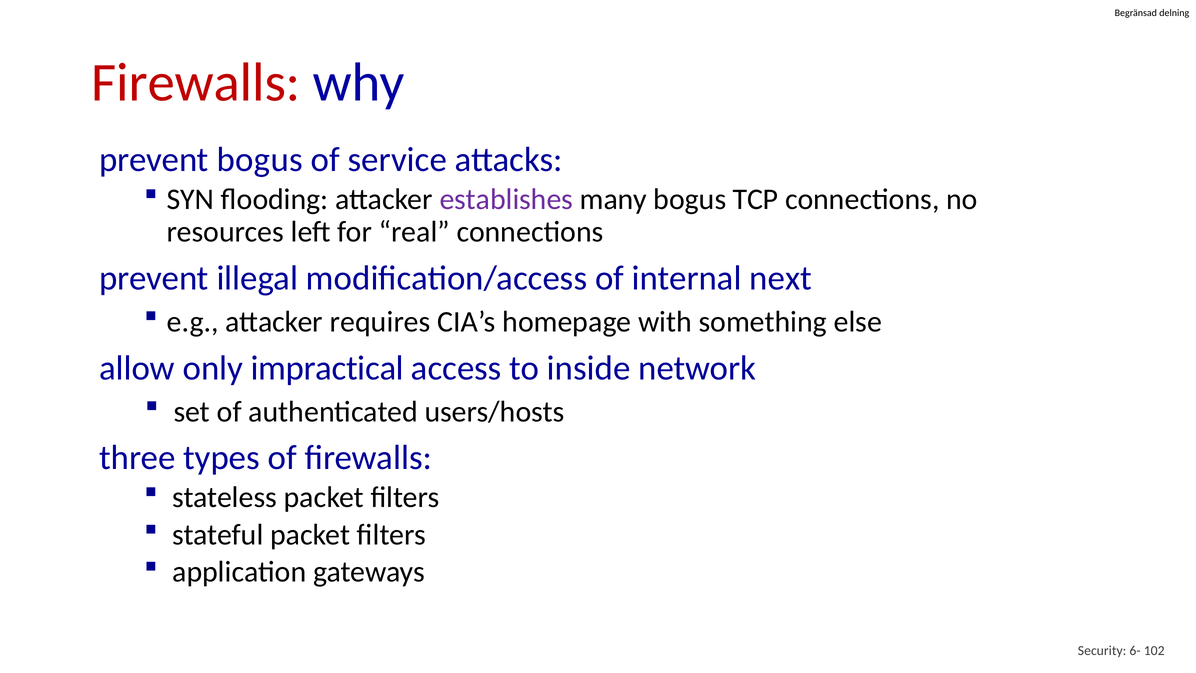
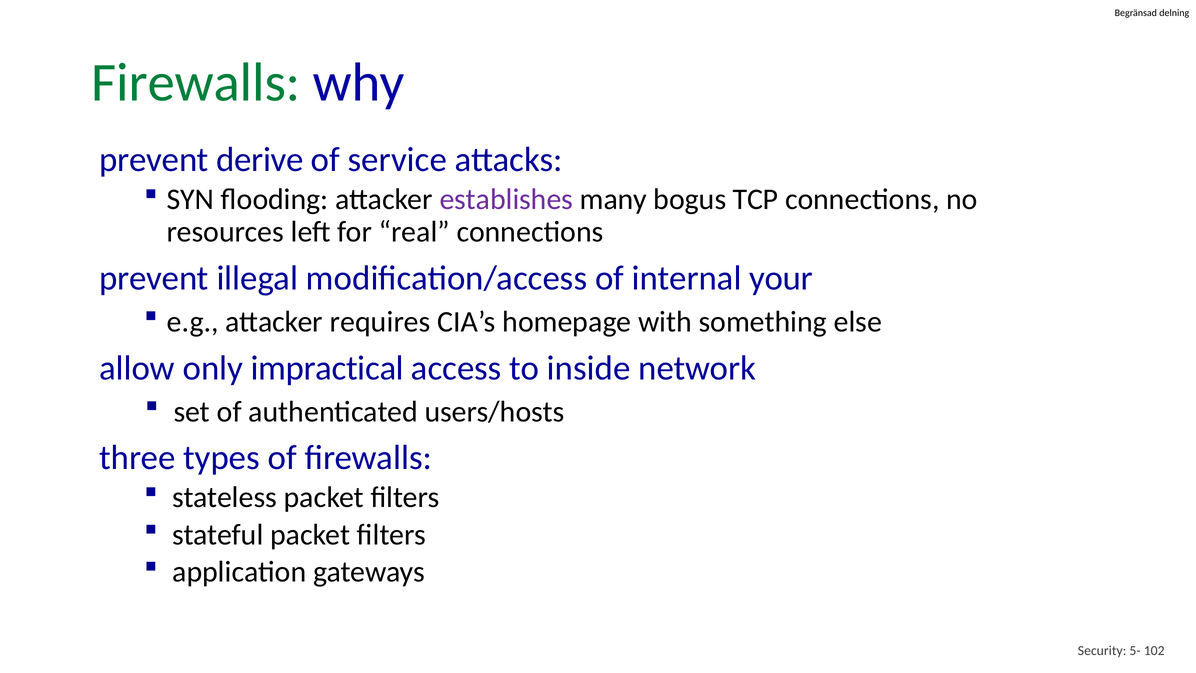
Firewalls colour: red -> green (196, 83)
prevent bogus: bogus -> derive (260, 160)
next: next -> your (781, 278)
6-: 6- -> 5- (1135, 651)
